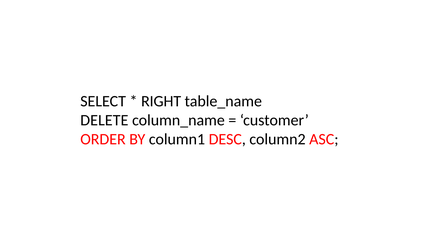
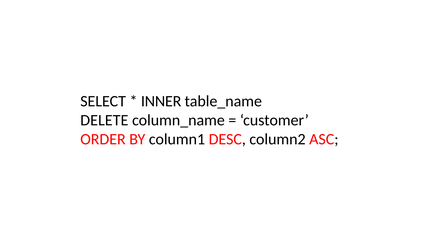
RIGHT: RIGHT -> INNER (161, 101)
